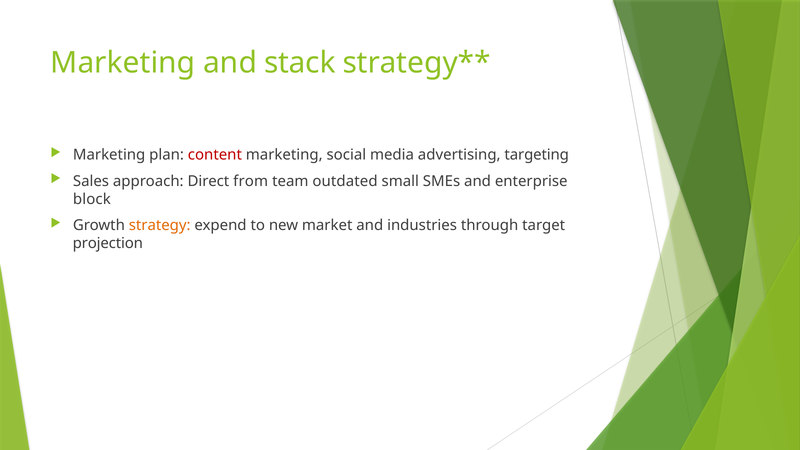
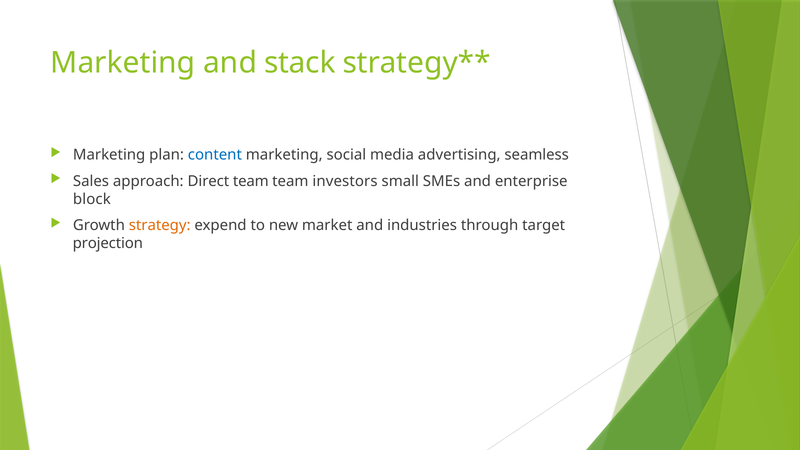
content colour: red -> blue (215, 155)
targeting: targeting -> seamless (537, 155)
Direct from: from -> team (251, 181)
outdated: outdated -> investors (345, 181)
